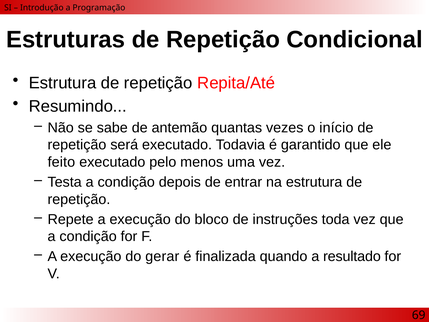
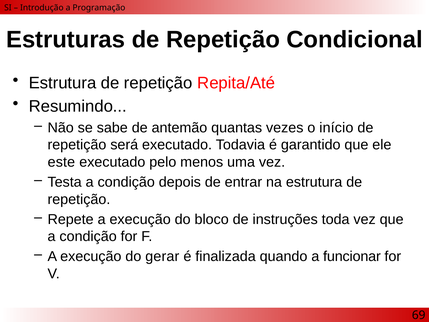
feito: feito -> este (61, 162)
resultado: resultado -> funcionar (352, 256)
